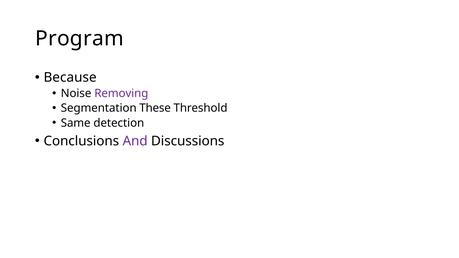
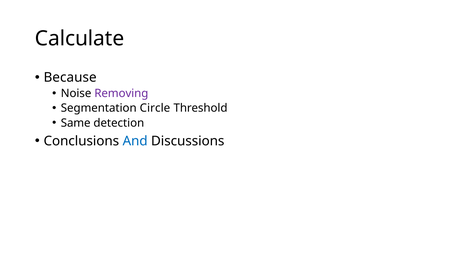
Program: Program -> Calculate (80, 39)
These: These -> Circle (155, 108)
And colour: purple -> blue (135, 141)
